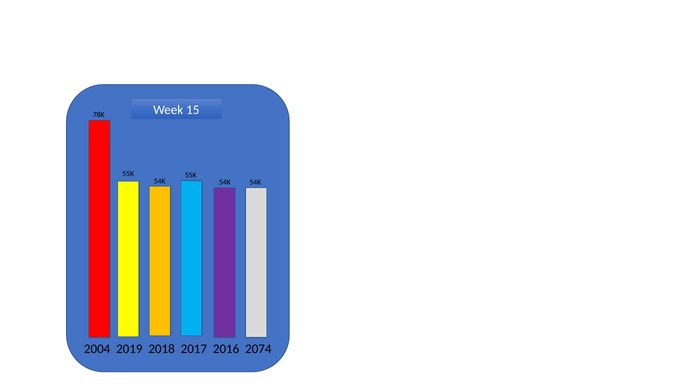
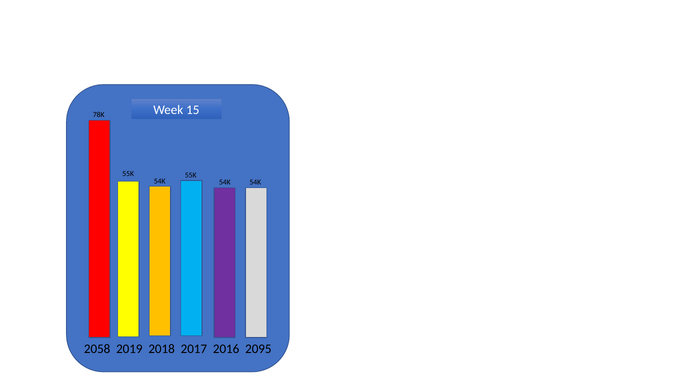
2004: 2004 -> 2058 (97, 349)
2074: 2074 -> 2095 (258, 349)
